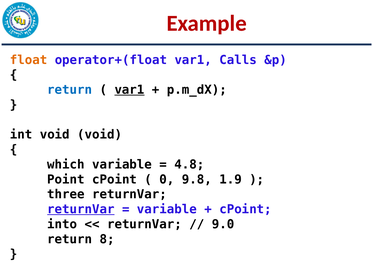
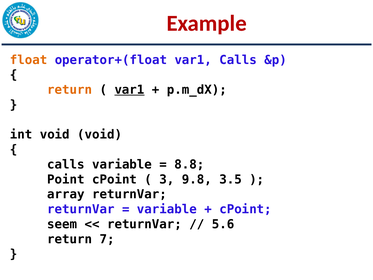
return colour: blue -> orange (70, 90)
which: which -> calls (66, 164)
4.8: 4.8 -> 8.8 (189, 164)
0: 0 -> 3 (167, 179)
1.9: 1.9 -> 3.5 (231, 179)
three: three -> array (66, 194)
returnVar underline: present -> none (81, 209)
into: into -> seem (62, 224)
9.0: 9.0 -> 5.6 (223, 224)
8: 8 -> 7 (107, 239)
